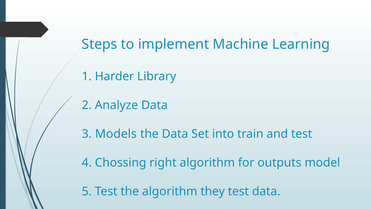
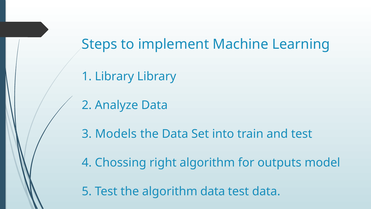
1 Harder: Harder -> Library (114, 76)
algorithm they: they -> data (213, 191)
